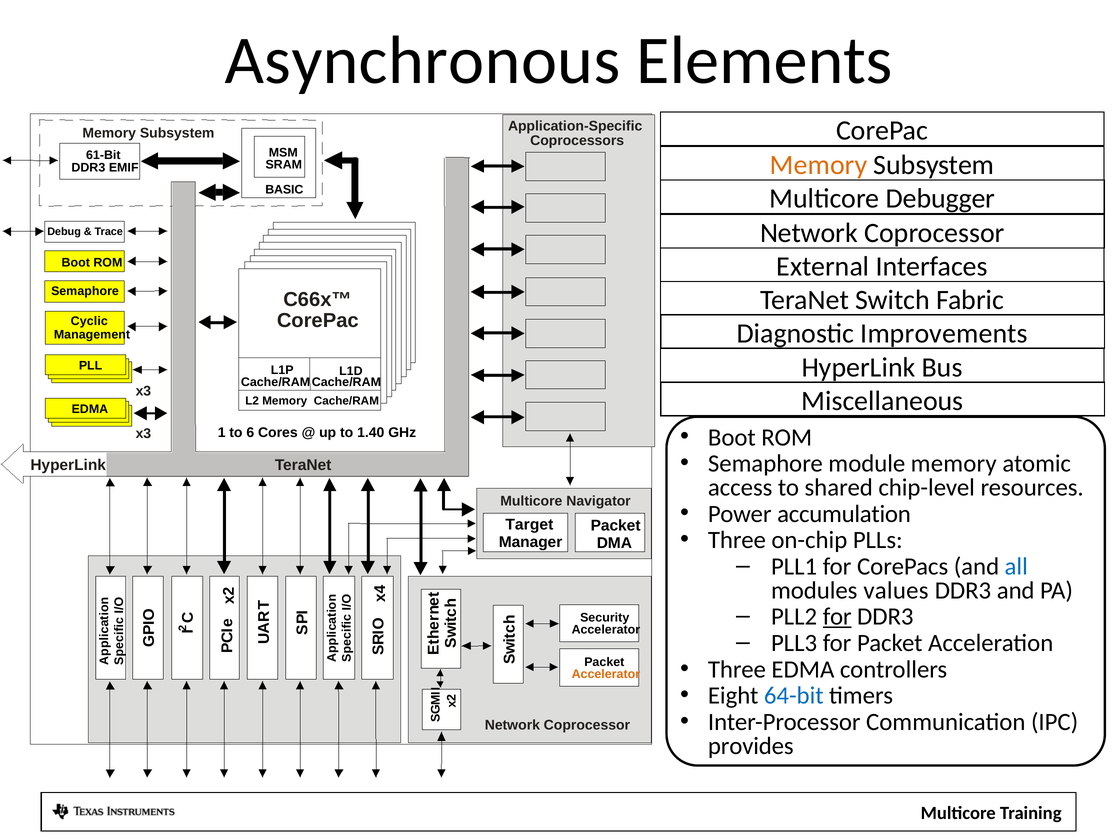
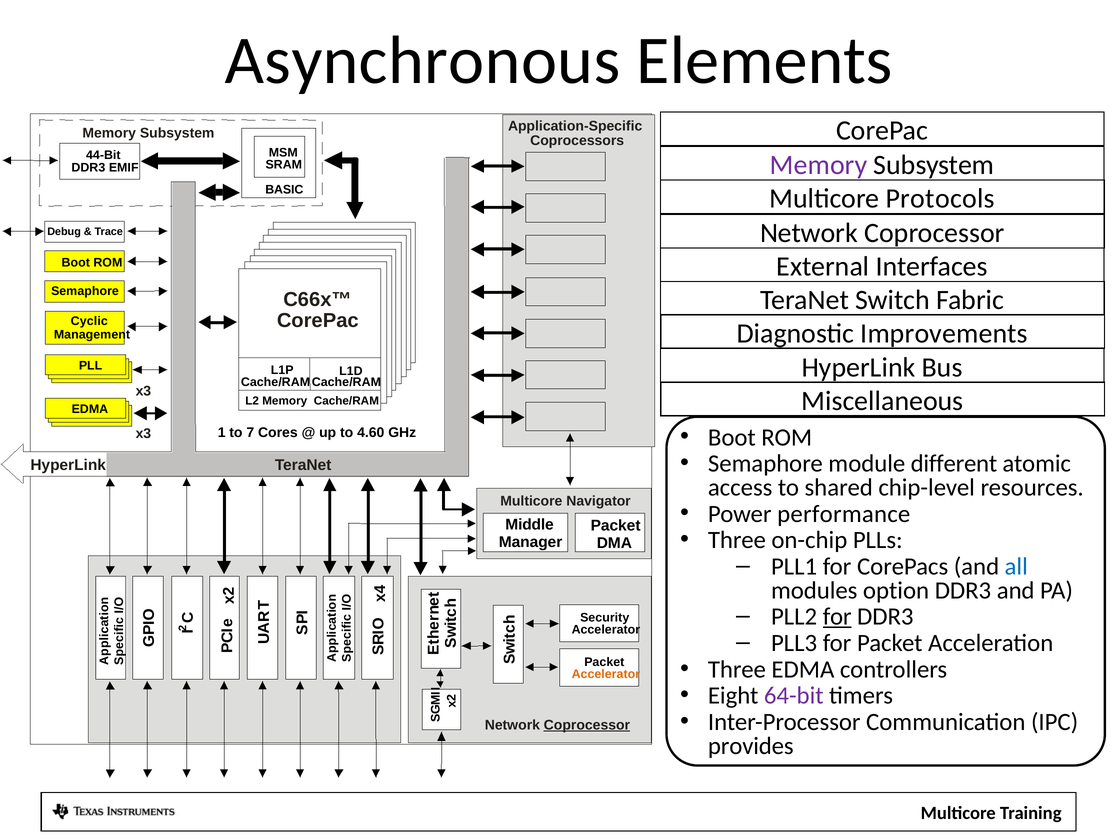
61-Bit: 61-Bit -> 44-Bit (103, 155)
Memory colour: orange -> purple (819, 165)
Debugger: Debugger -> Protocols (940, 198)
6: 6 -> 7 (250, 432)
1.40: 1.40 -> 4.60 (371, 432)
module memory: memory -> different (954, 463)
accumulation: accumulation -> performance (844, 514)
Target: Target -> Middle (530, 524)
values: values -> option (896, 590)
64-bit colour: blue -> purple (794, 695)
Coprocessor underline: none -> present (587, 725)
